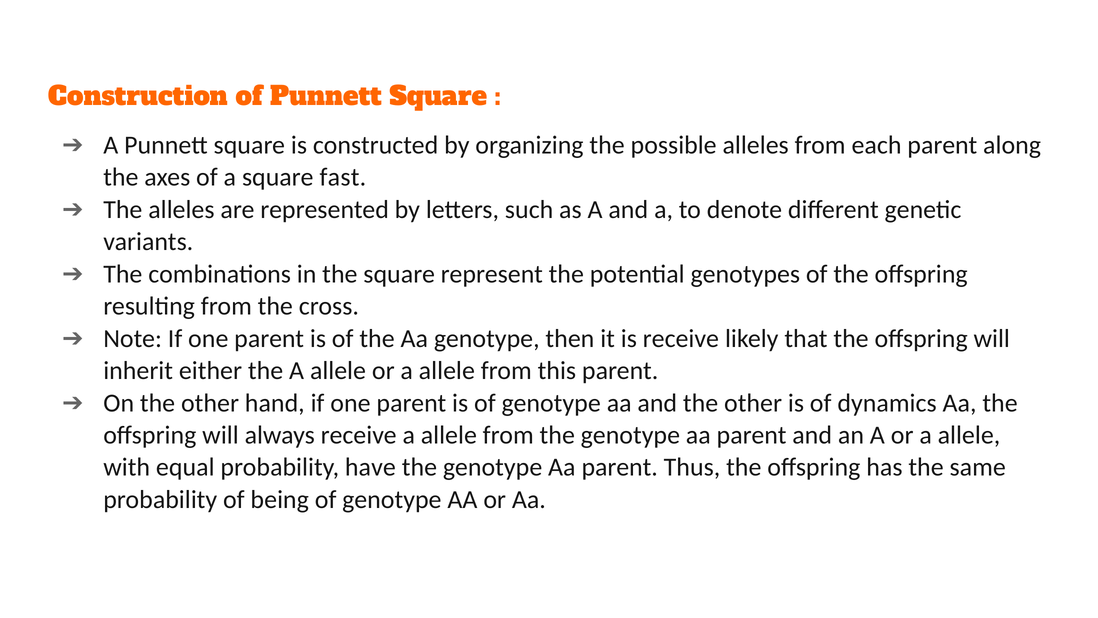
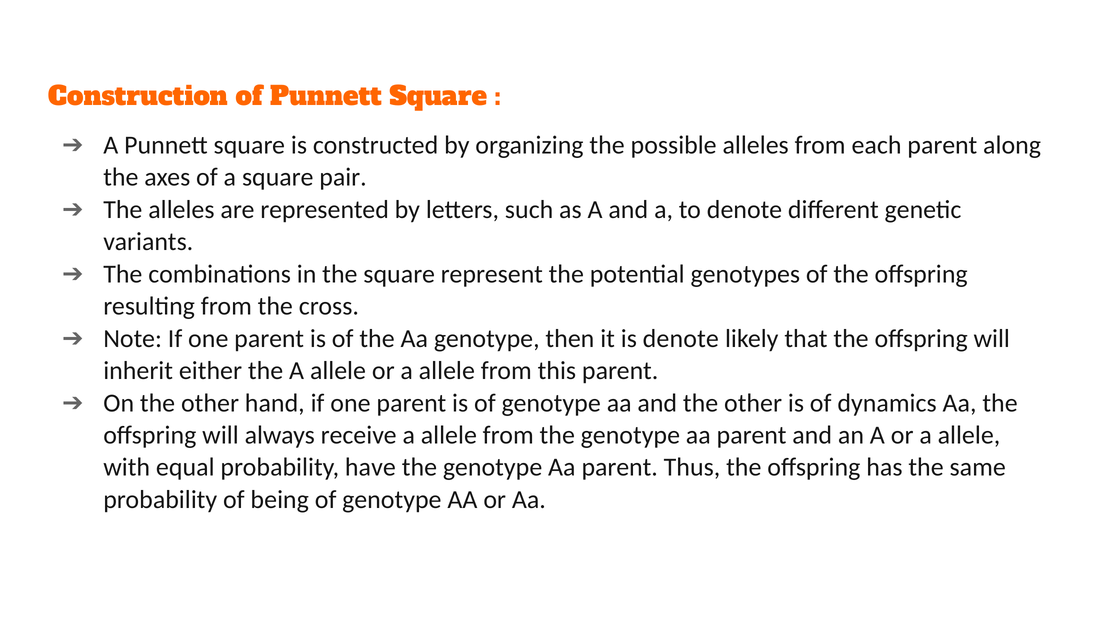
fast: fast -> pair (343, 177)
is receive: receive -> denote (681, 338)
